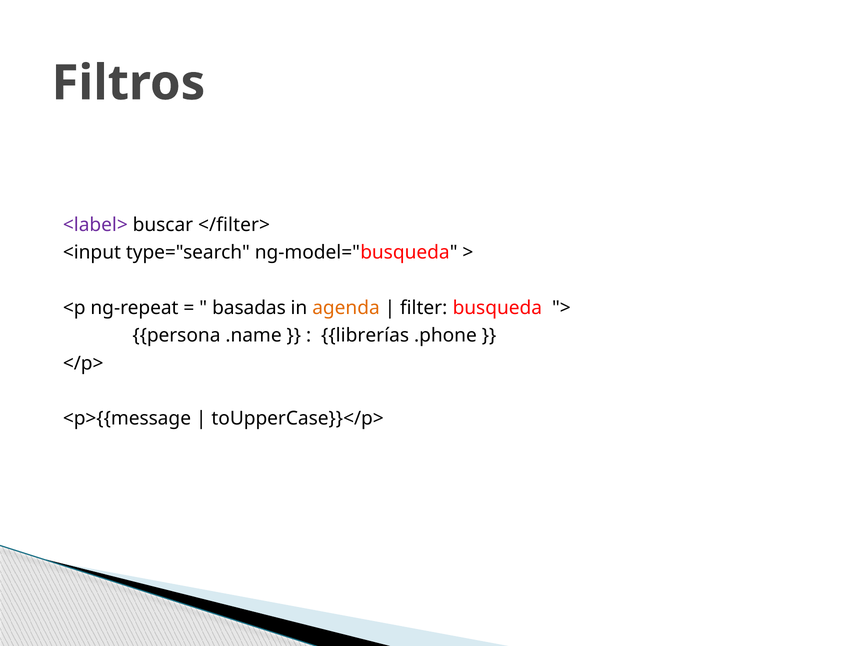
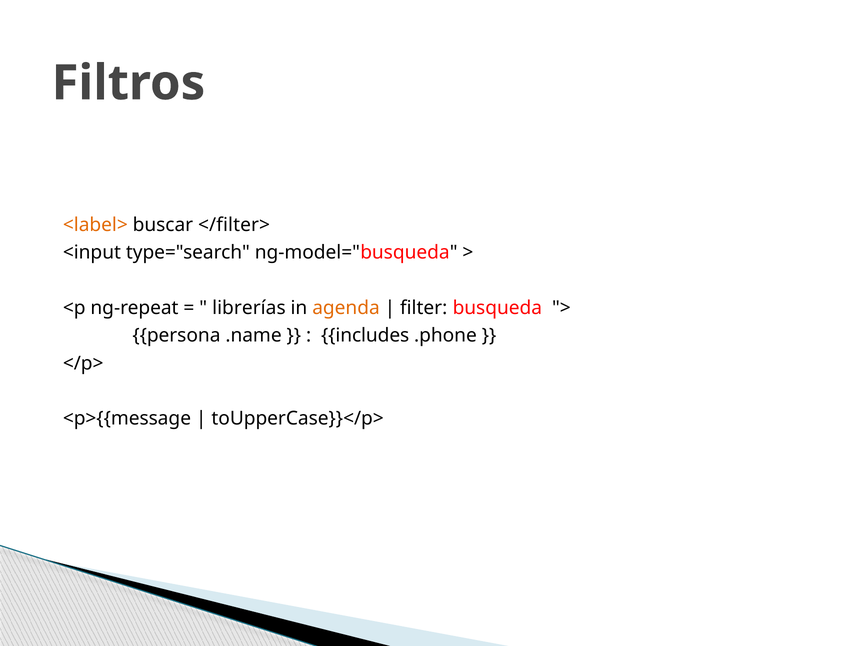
<label> colour: purple -> orange (95, 225)
basadas: basadas -> librerías (249, 308)
librerías: librerías -> includes (365, 336)
